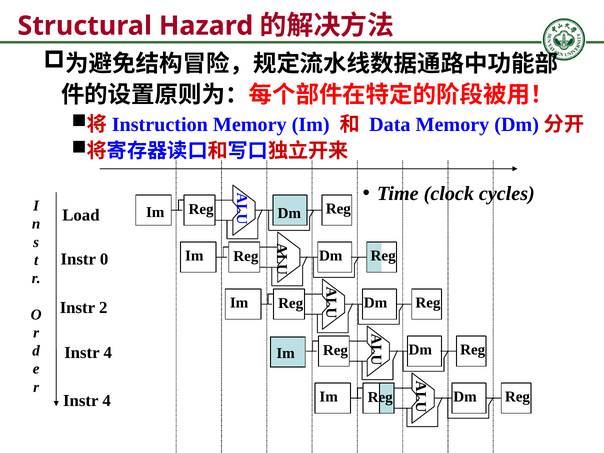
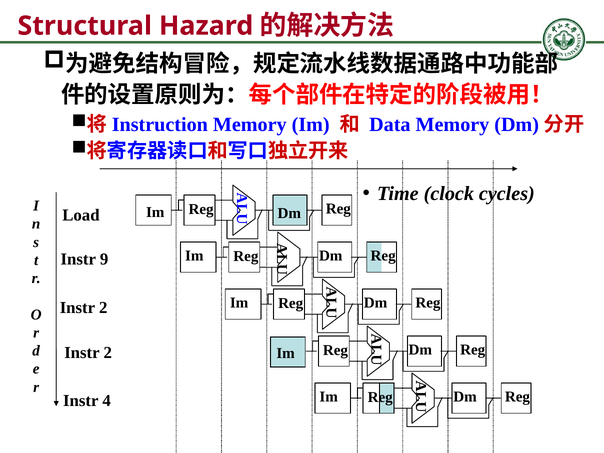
0: 0 -> 9 (104, 259)
4: 4 -> 2 (108, 353)
